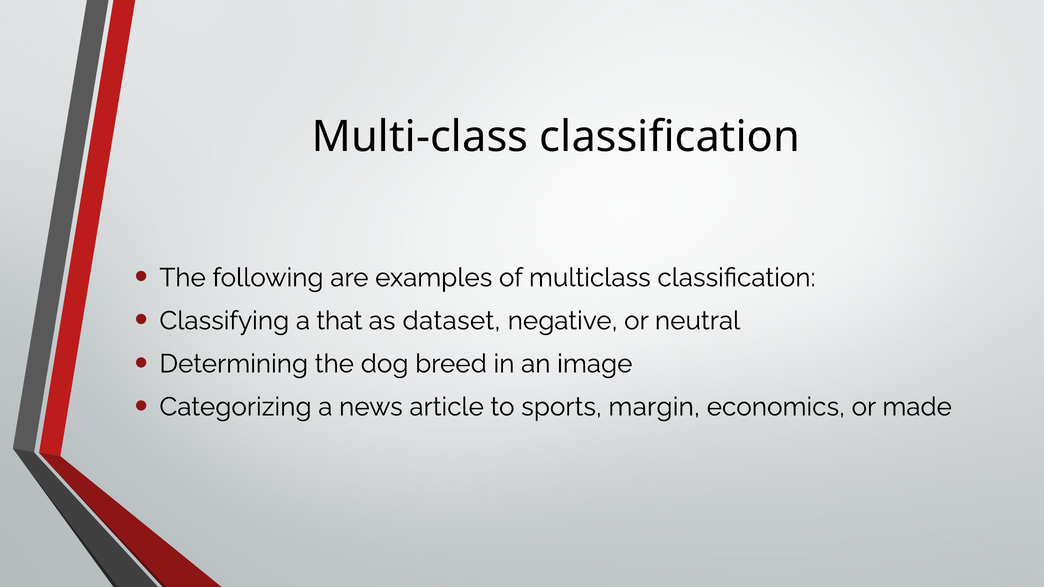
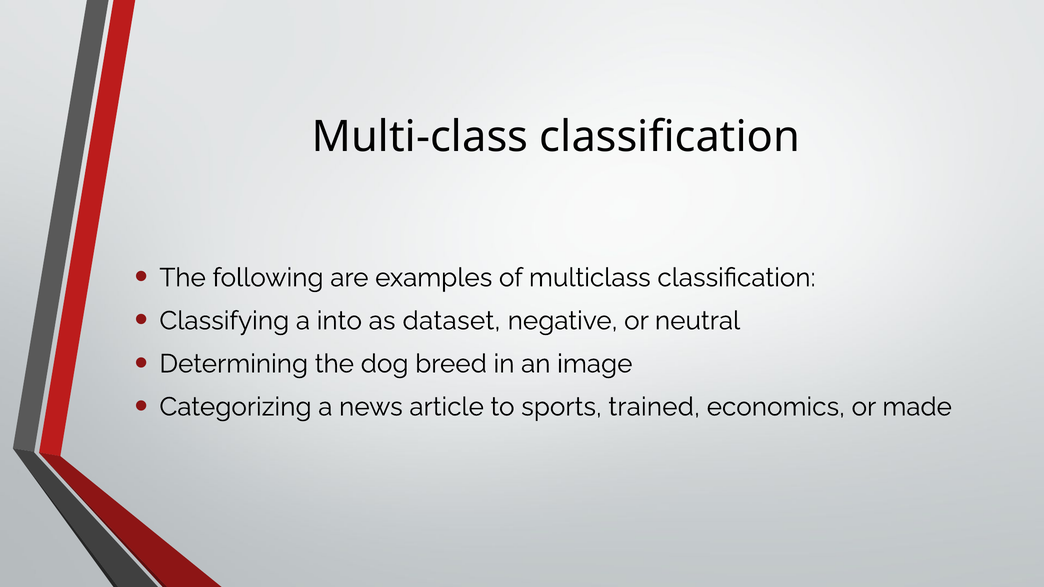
that: that -> into (339, 321)
margin: margin -> trained (654, 407)
